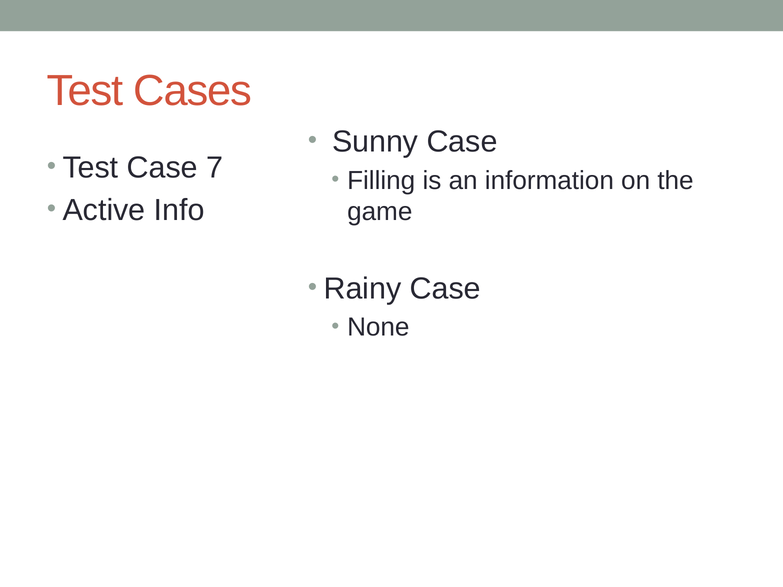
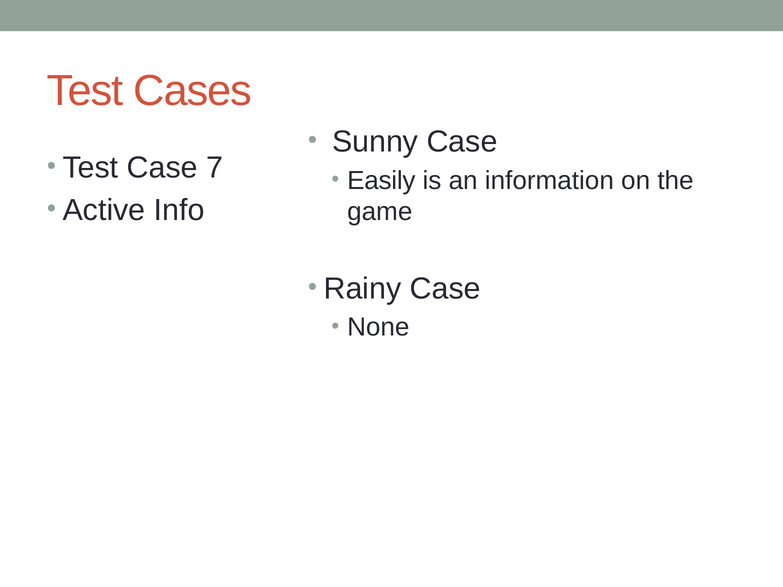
Filling: Filling -> Easily (381, 181)
